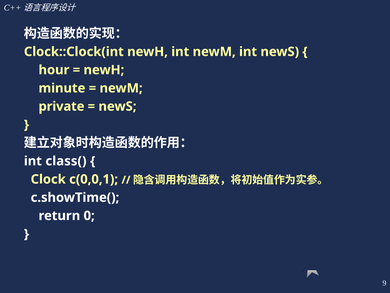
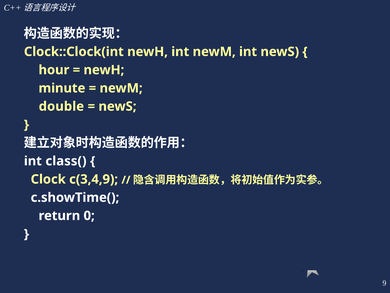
private: private -> double (61, 106)
c(0,0,1: c(0,0,1 -> c(3,4,9 (94, 179)
